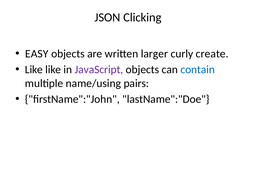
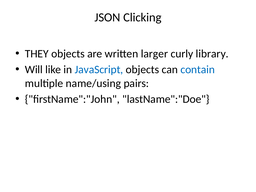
EASY: EASY -> THEY (37, 54)
create: create -> library (212, 54)
Like: Like -> Will (34, 70)
JavaScript colour: purple -> blue (99, 70)
